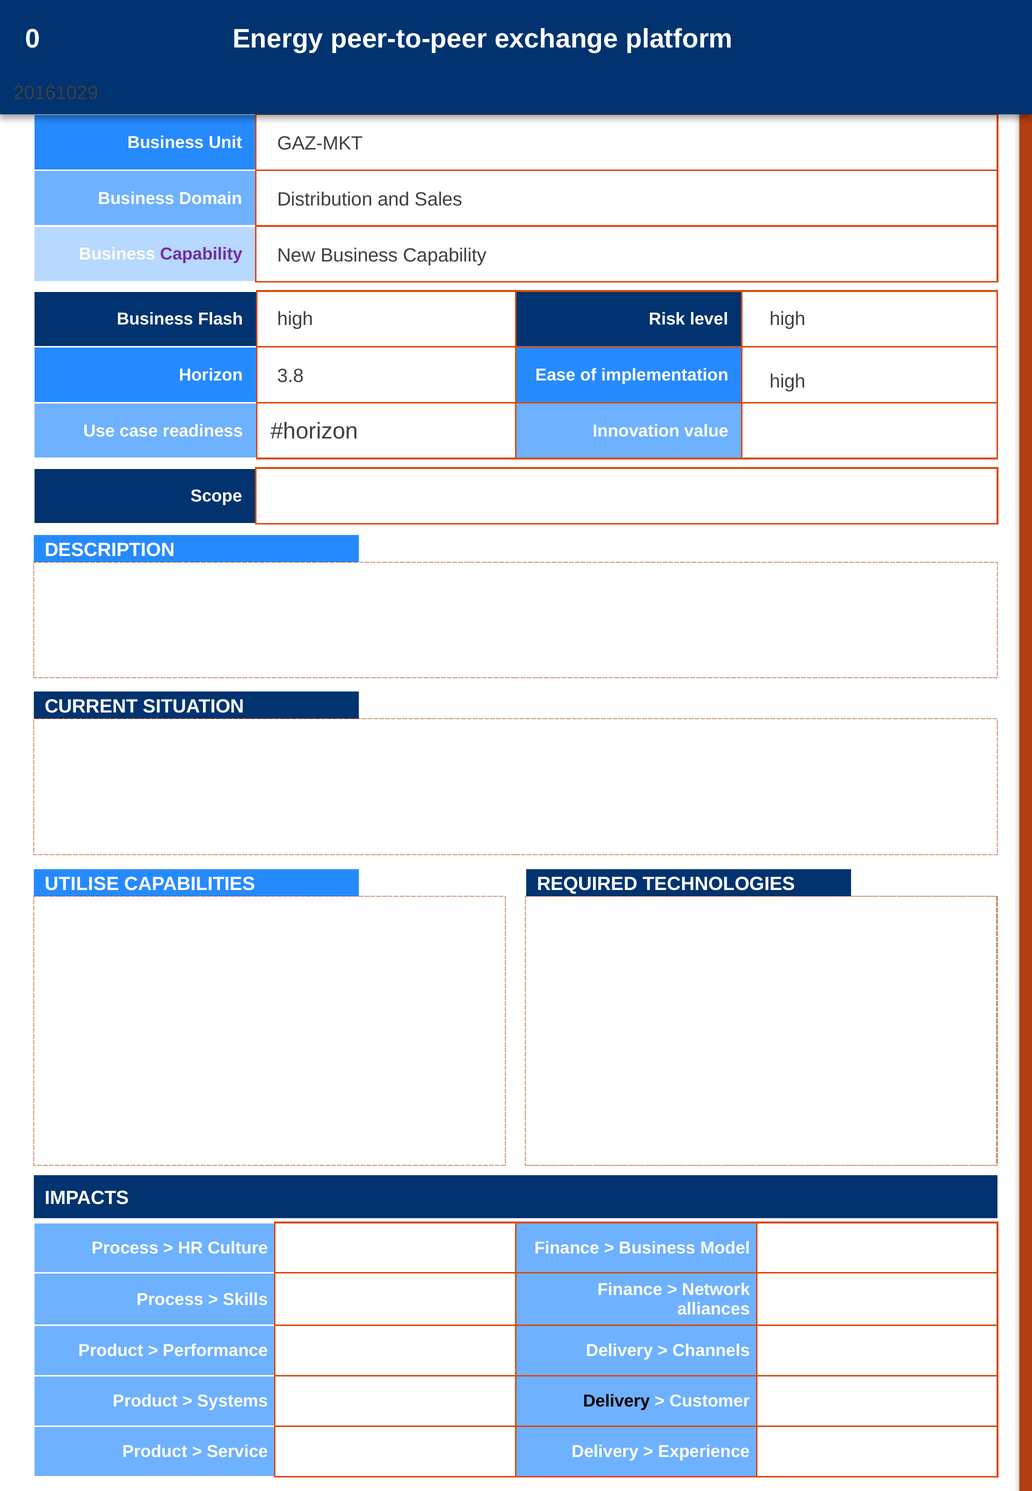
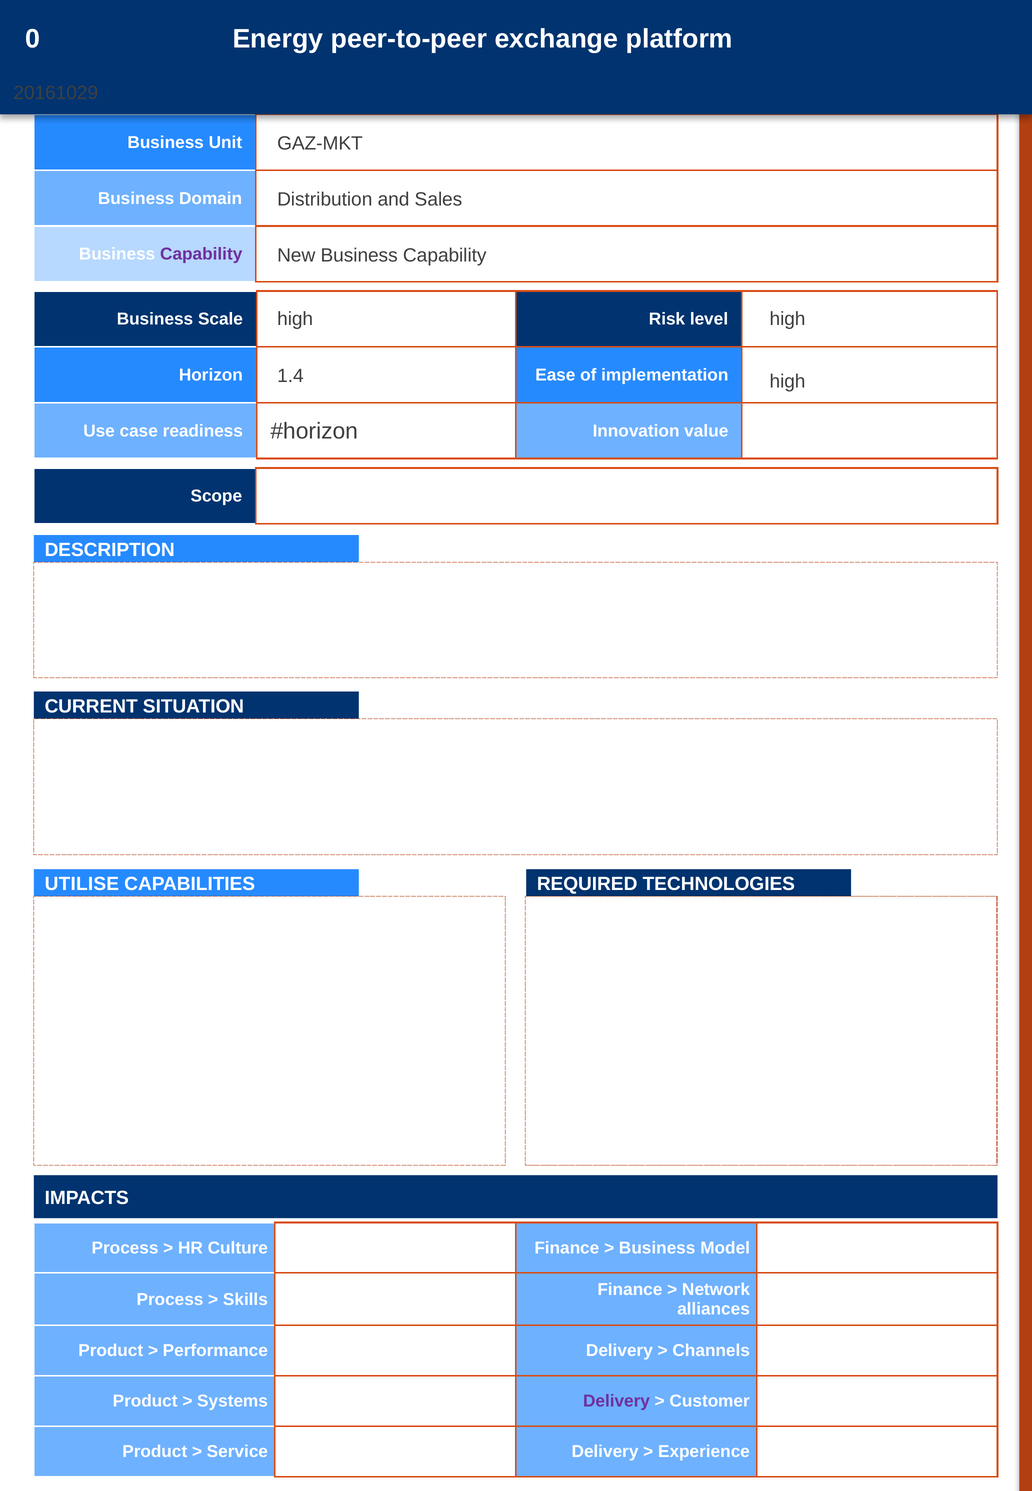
Flash: Flash -> Scale (220, 319)
3.8: 3.8 -> 1.4 (290, 376)
Delivery colour: black -> purple (616, 1401)
